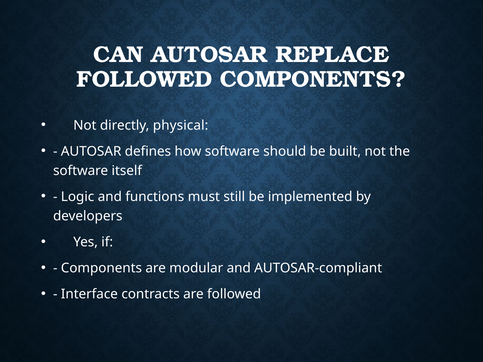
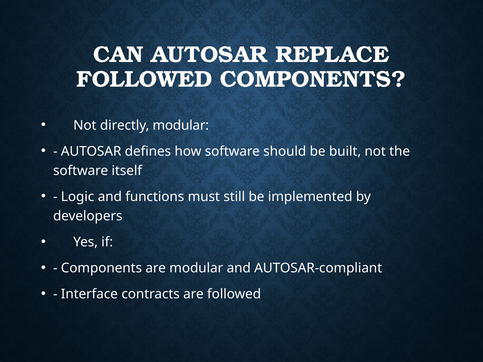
directly physical: physical -> modular (181, 125)
